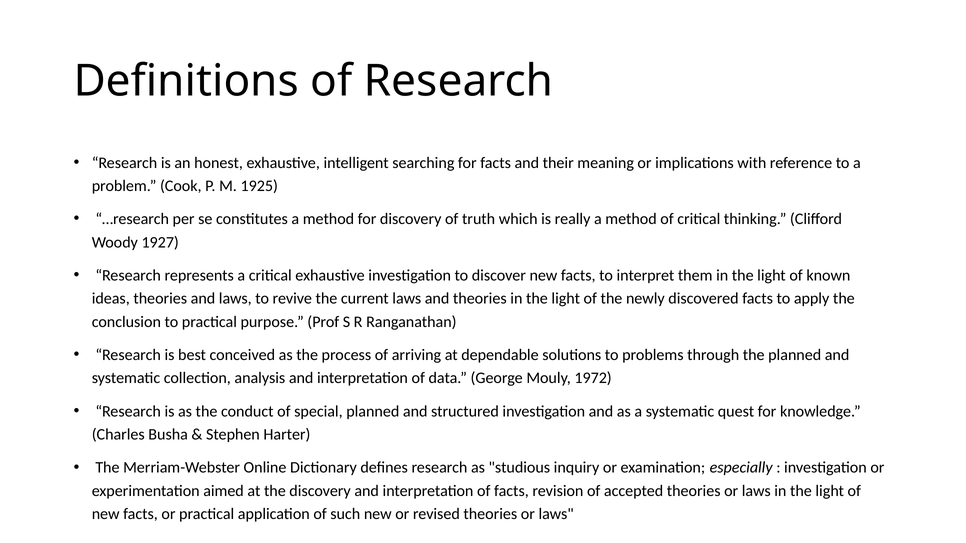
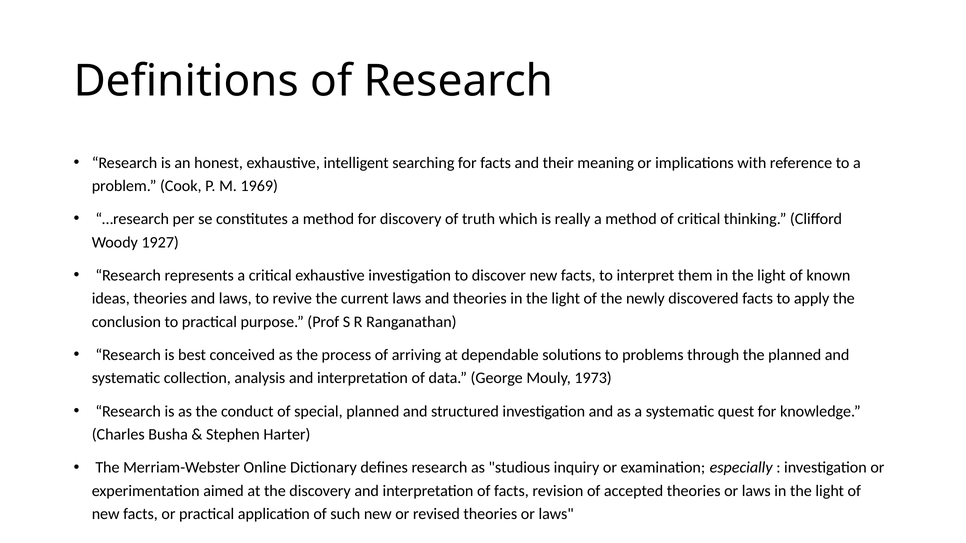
1925: 1925 -> 1969 (259, 186)
1972: 1972 -> 1973 (593, 378)
